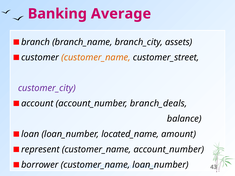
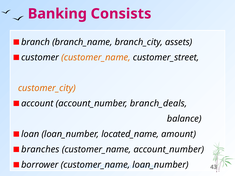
Average: Average -> Consists (121, 14)
customer_city colour: purple -> orange (47, 88)
represent: represent -> branches (40, 150)
